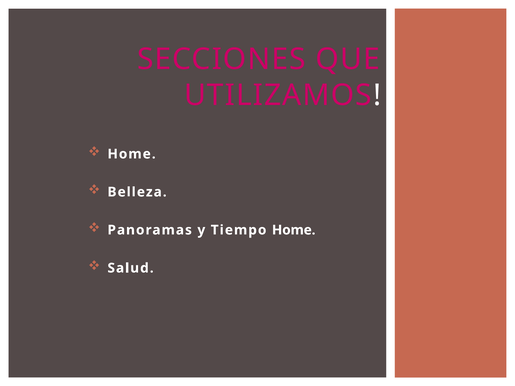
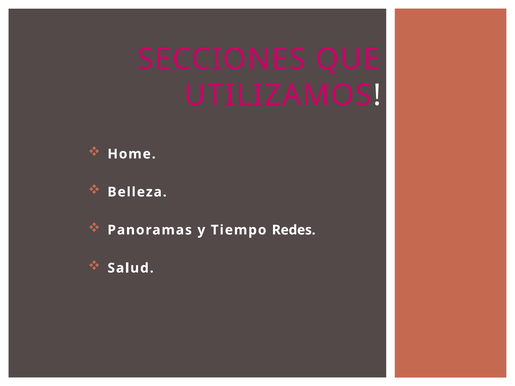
Tiempo Home: Home -> Redes (294, 230)
